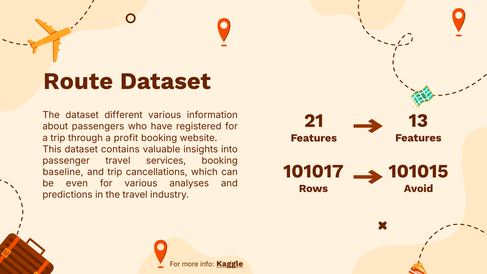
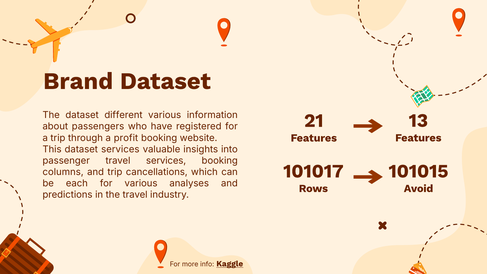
Route: Route -> Brand (78, 81)
dataset contains: contains -> services (120, 149)
baseline: baseline -> columns (63, 172)
even: even -> each (77, 183)
